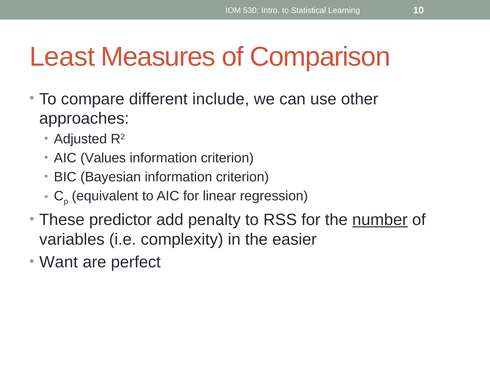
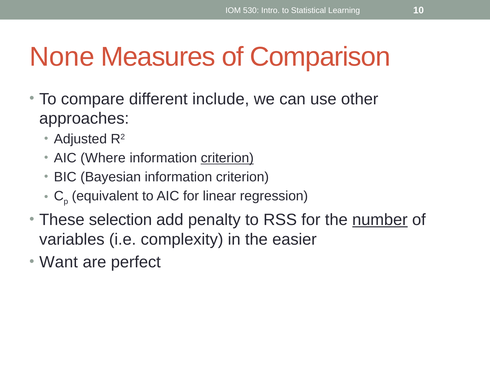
Least: Least -> None (62, 57)
Values: Values -> Where (103, 158)
criterion underline: none -> present (227, 158)
predictor: predictor -> selection (120, 220)
